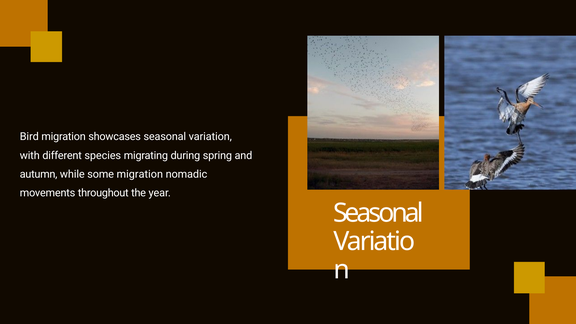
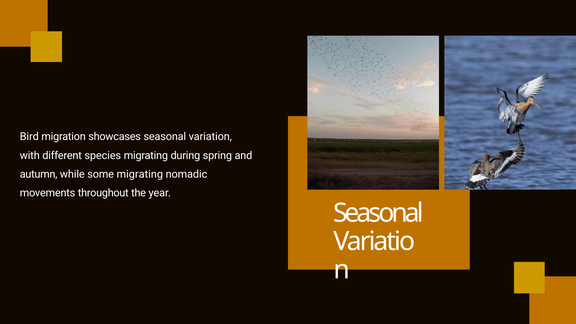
some migration: migration -> migrating (140, 174)
